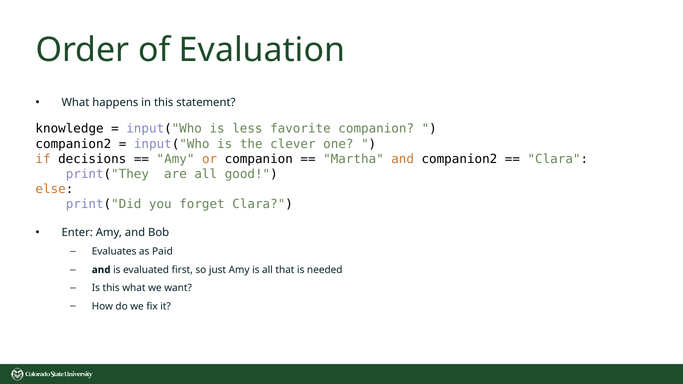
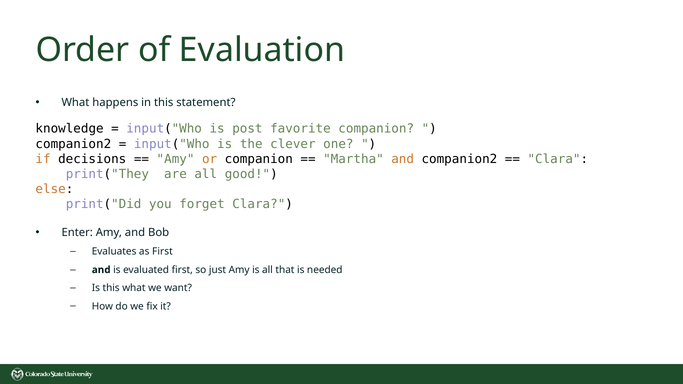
less: less -> post (247, 129)
as Paid: Paid -> First (162, 252)
